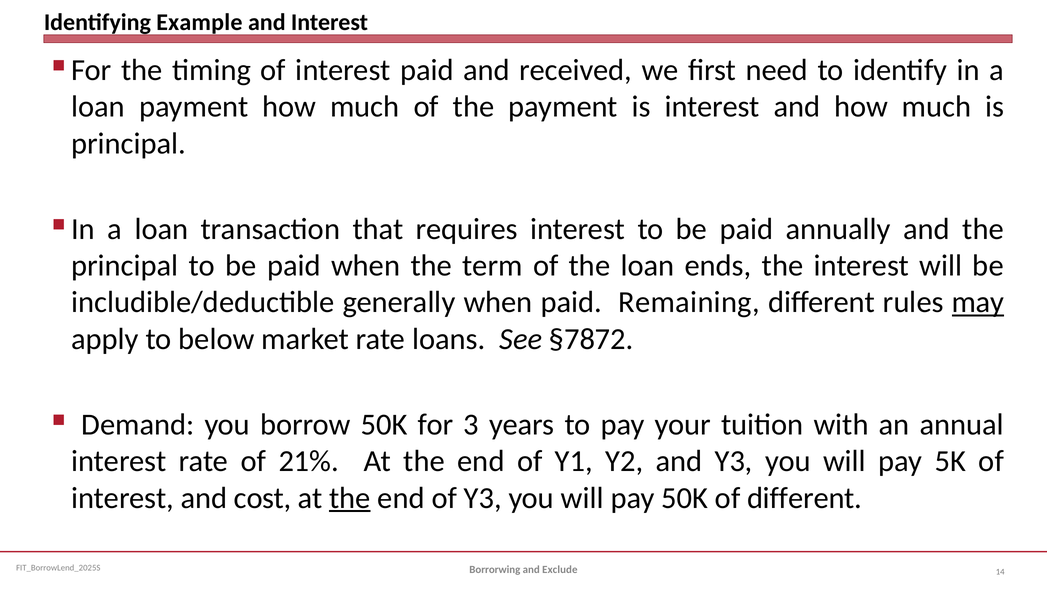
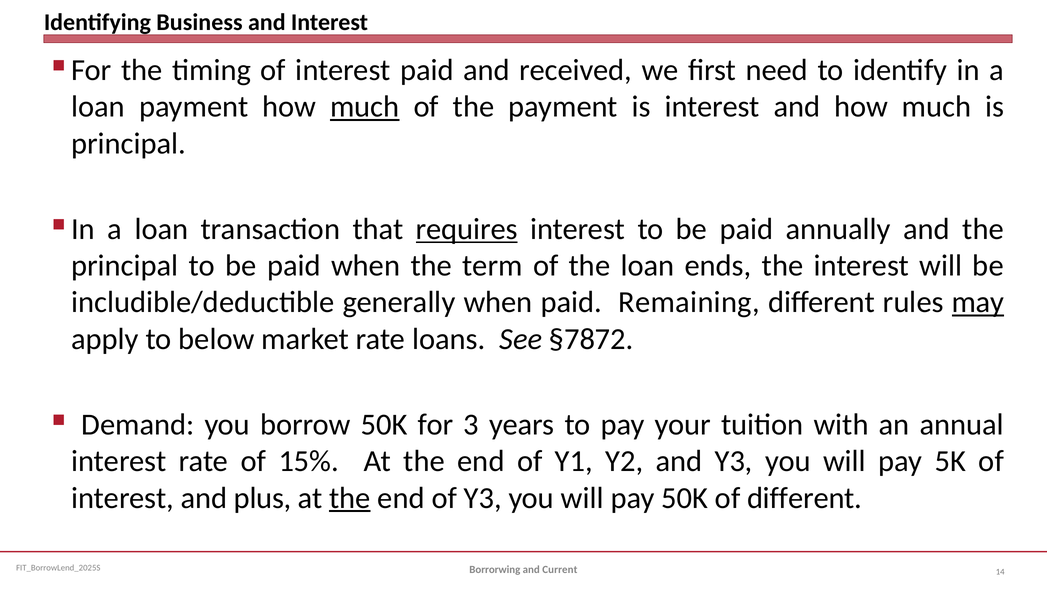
Example: Example -> Business (199, 22)
much underline: none -> present (365, 107)
requires underline: none -> present (467, 229)
21%: 21% -> 15% (309, 461)
cost: cost -> plus (263, 498)
Exclude: Exclude -> Current (560, 570)
